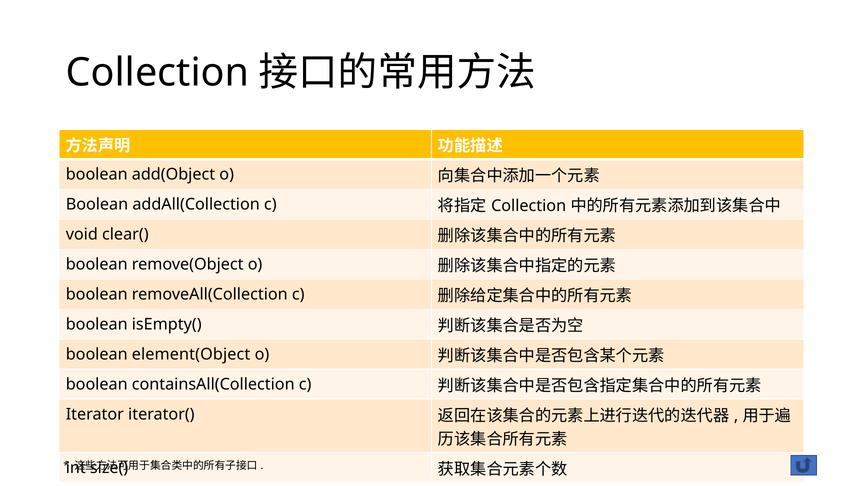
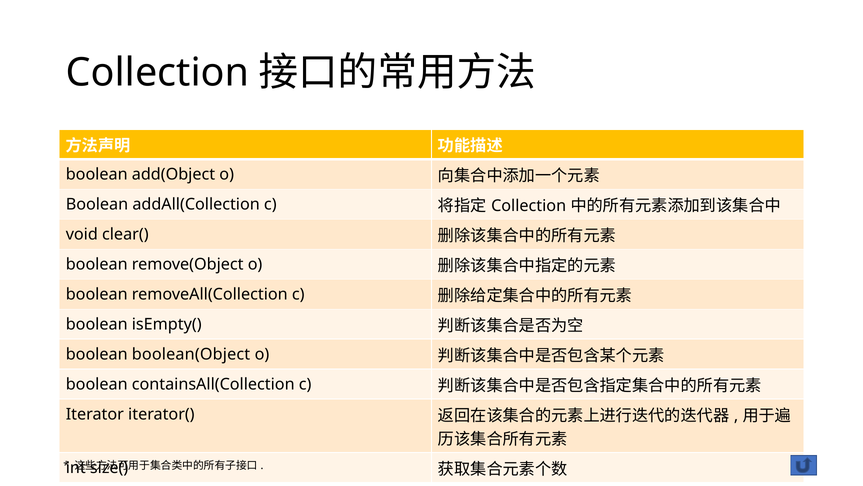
element(Object: element(Object -> boolean(Object (191, 354)
